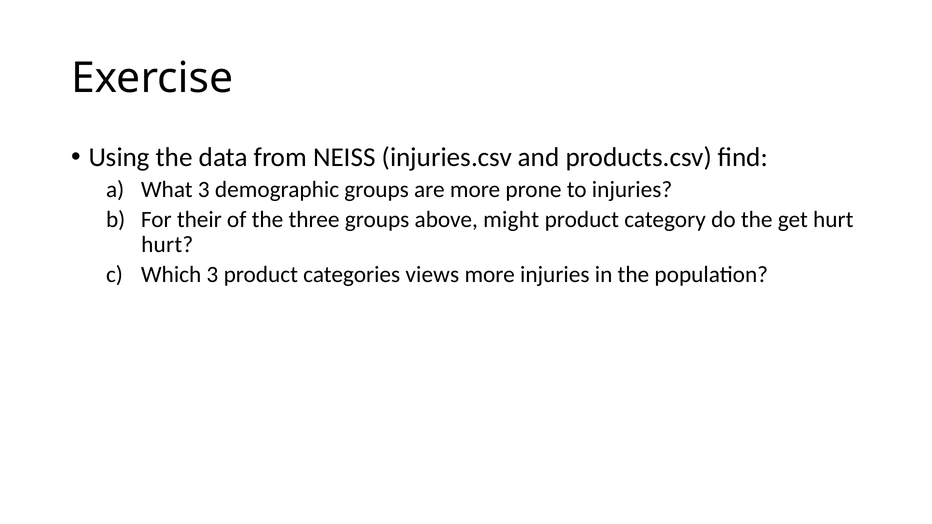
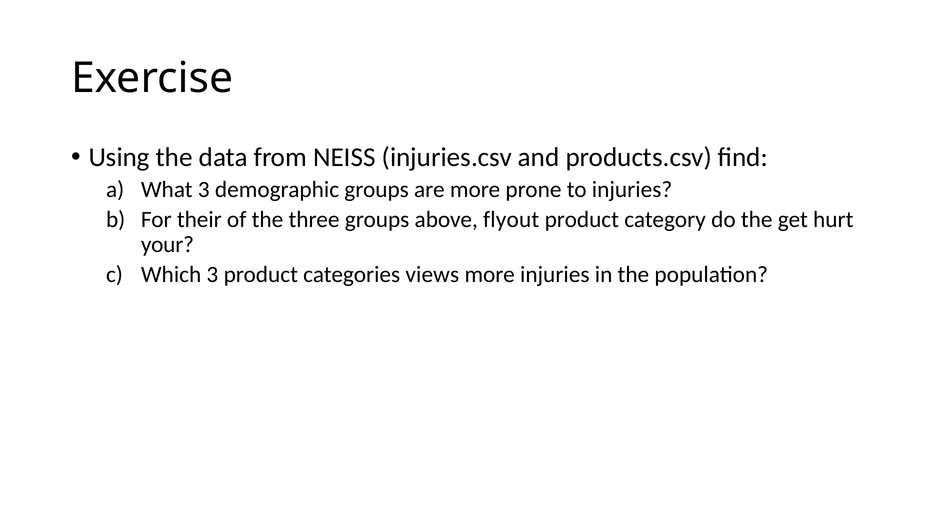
might: might -> flyout (511, 220)
hurt: hurt -> your (167, 245)
